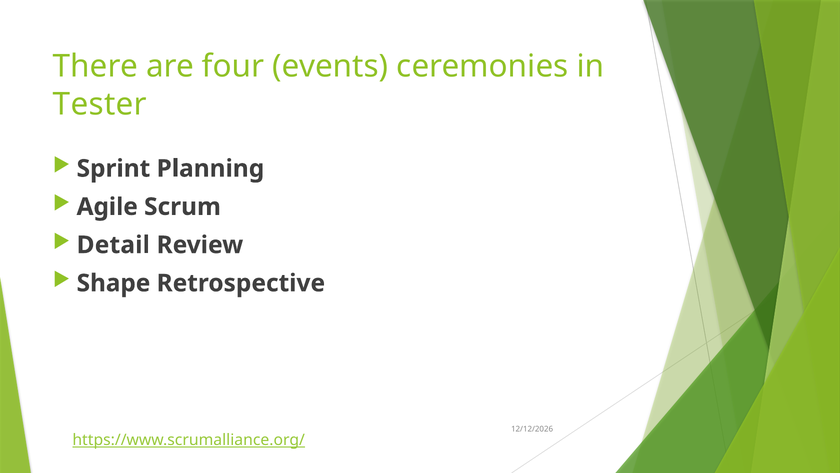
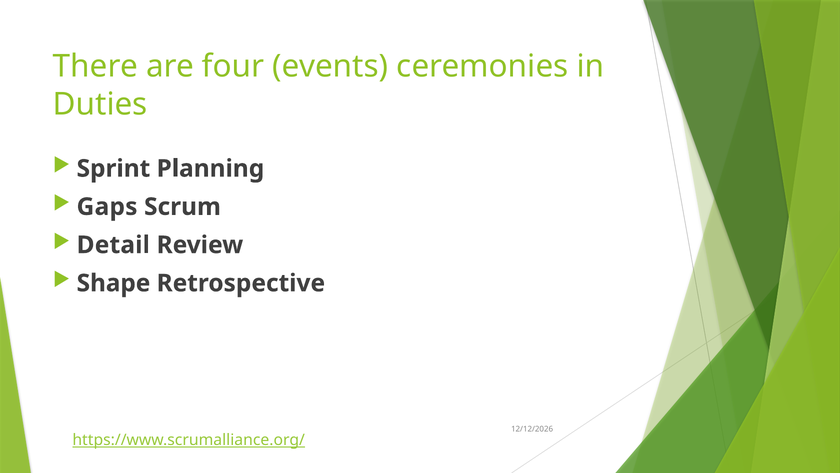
Tester: Tester -> Duties (100, 104)
Agile: Agile -> Gaps (107, 207)
